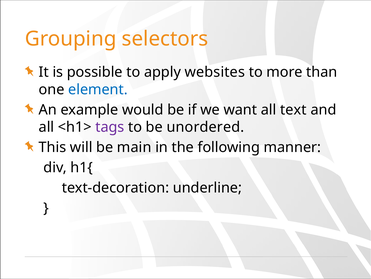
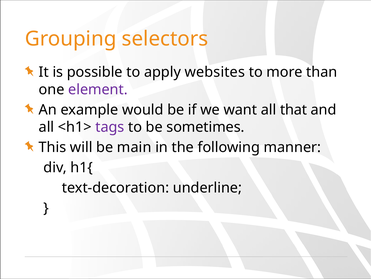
element colour: blue -> purple (98, 89)
text: text -> that (294, 109)
unordered: unordered -> sometimes (205, 127)
